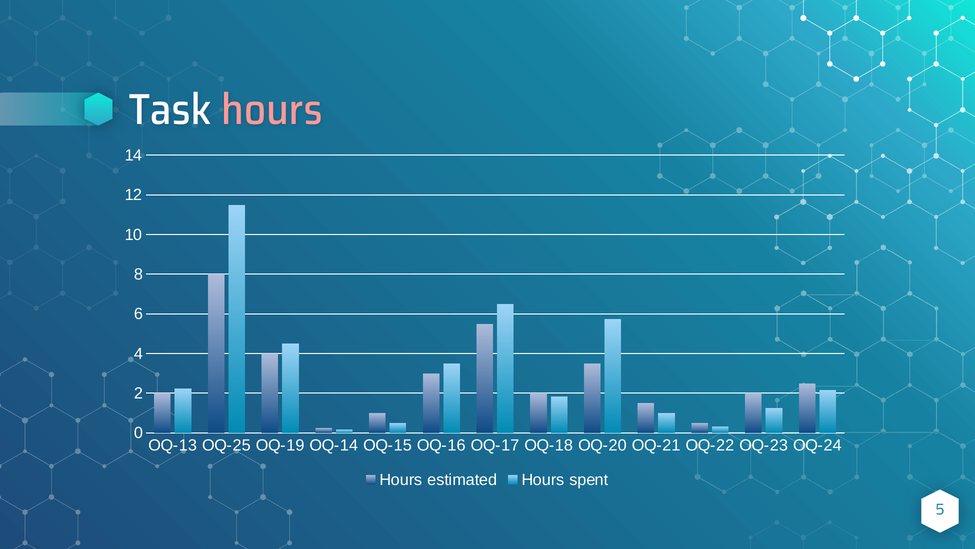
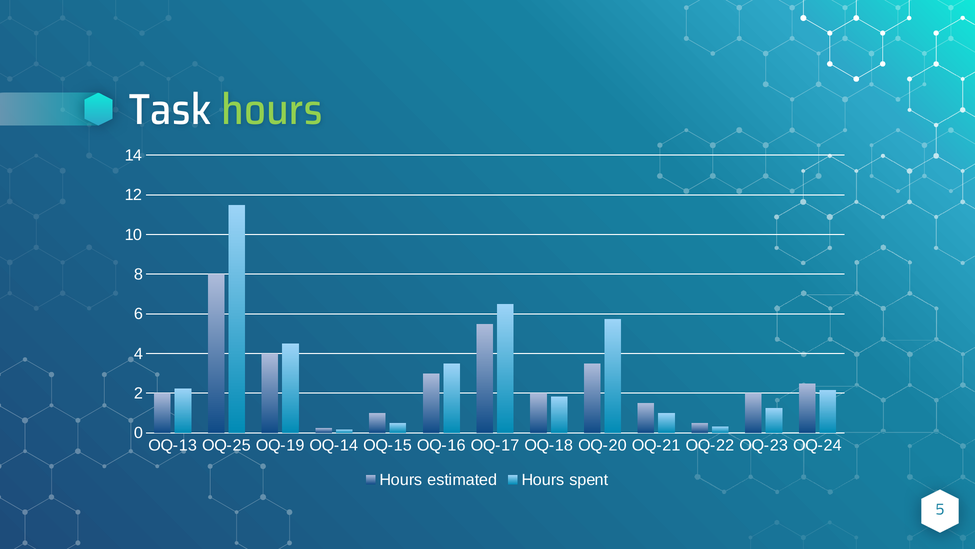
hours colour: pink -> light green (272, 110)
